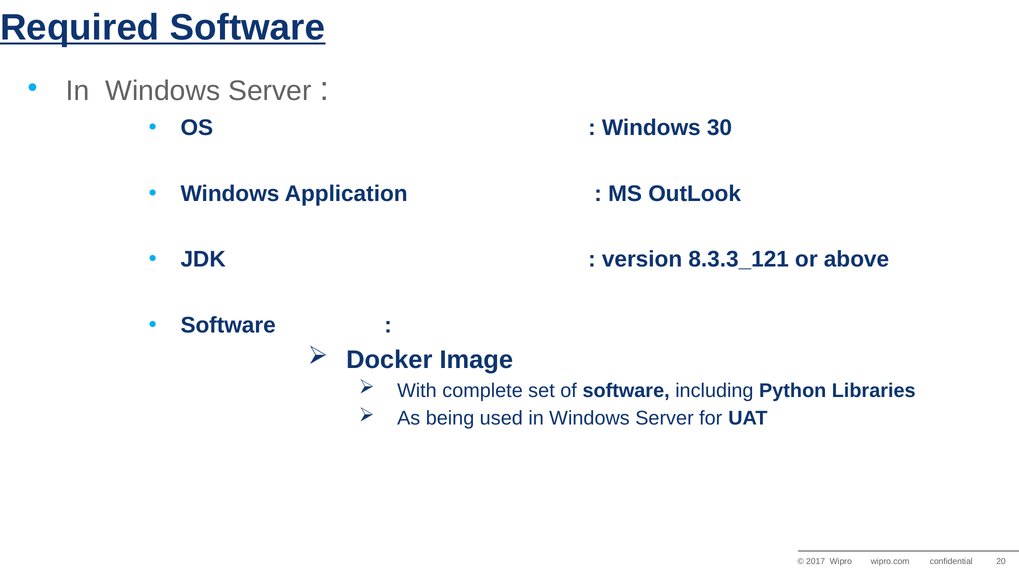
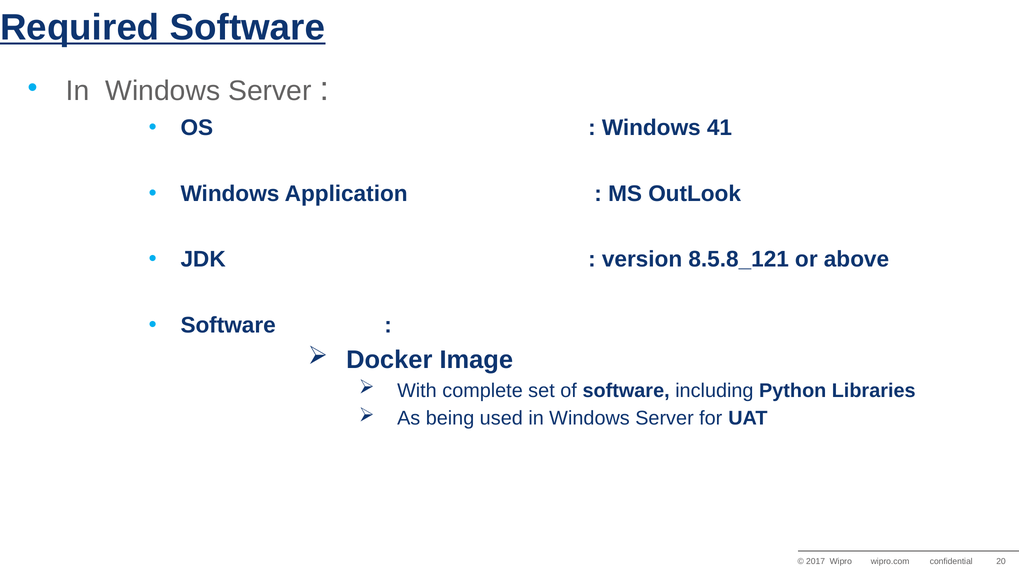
30: 30 -> 41 (719, 128)
8.3.3_121: 8.3.3_121 -> 8.5.8_121 (739, 260)
